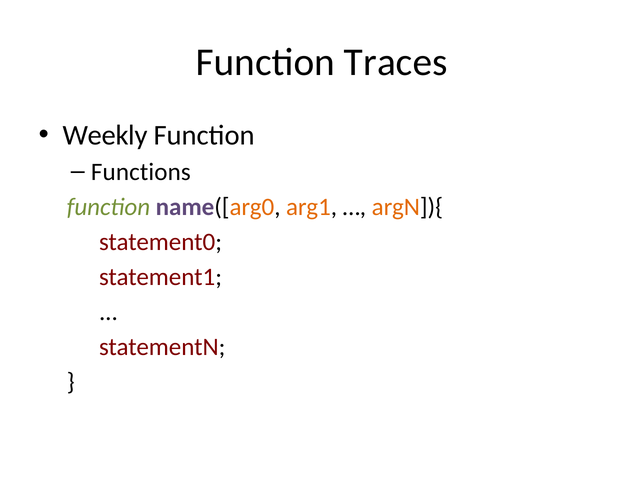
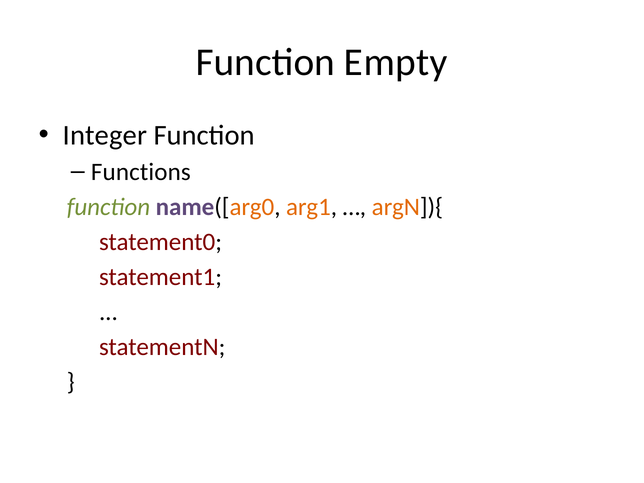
Traces: Traces -> Empty (396, 62)
Weekly: Weekly -> Integer (105, 135)
